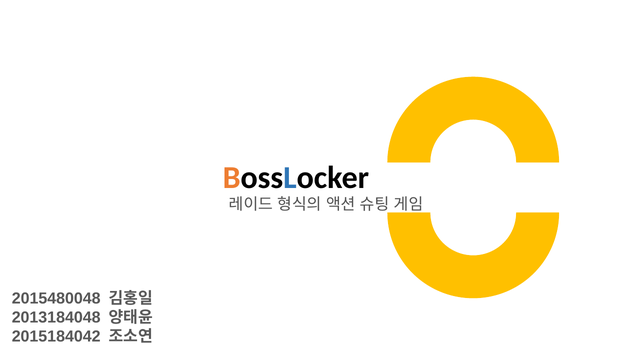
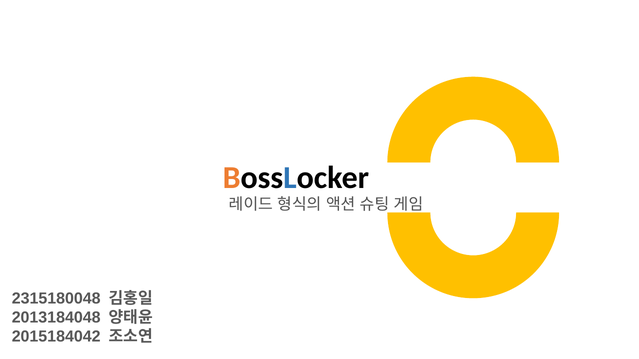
2015480048: 2015480048 -> 2315180048 (56, 299)
